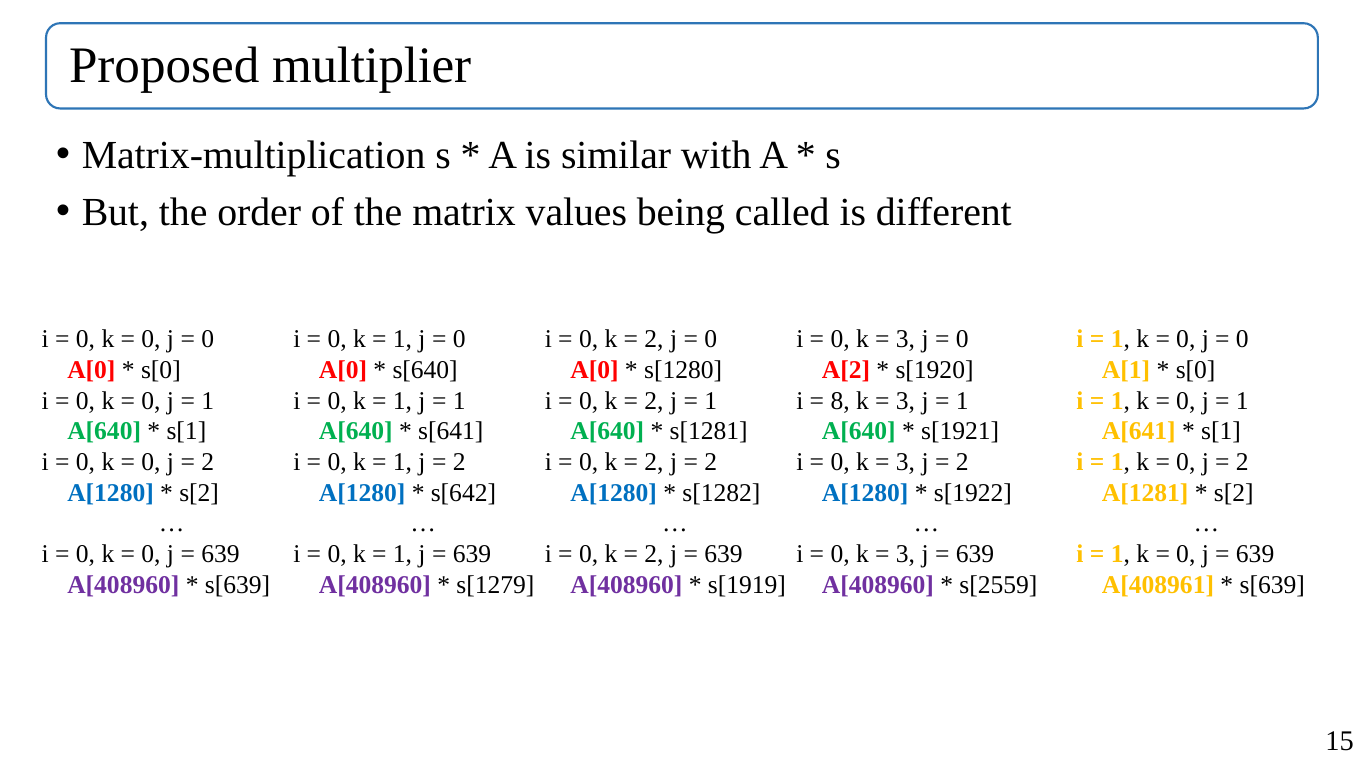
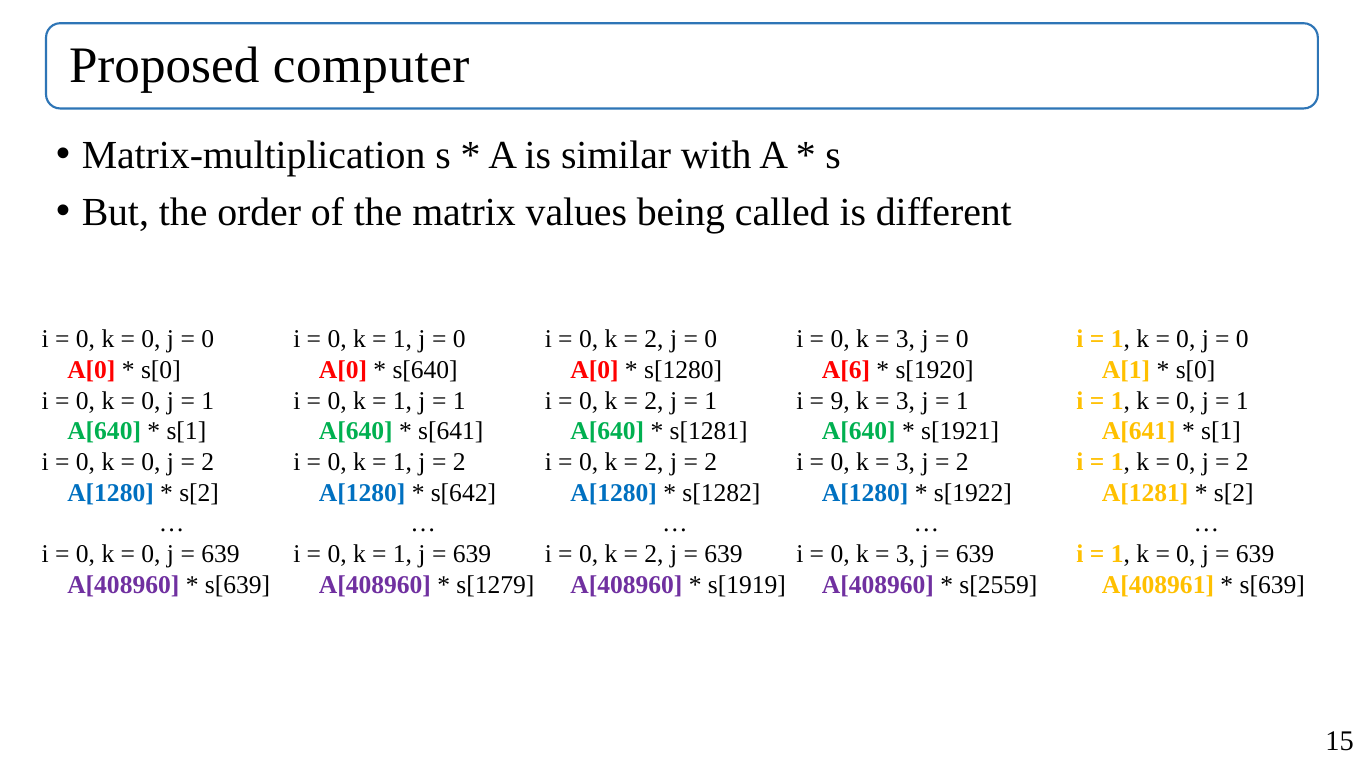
multiplier: multiplier -> computer (371, 66)
A[2: A[2 -> A[6 (846, 370)
8: 8 -> 9 (840, 401)
